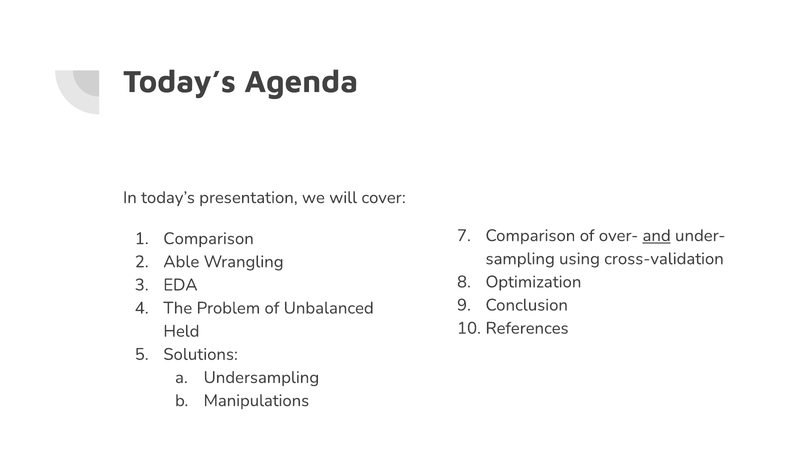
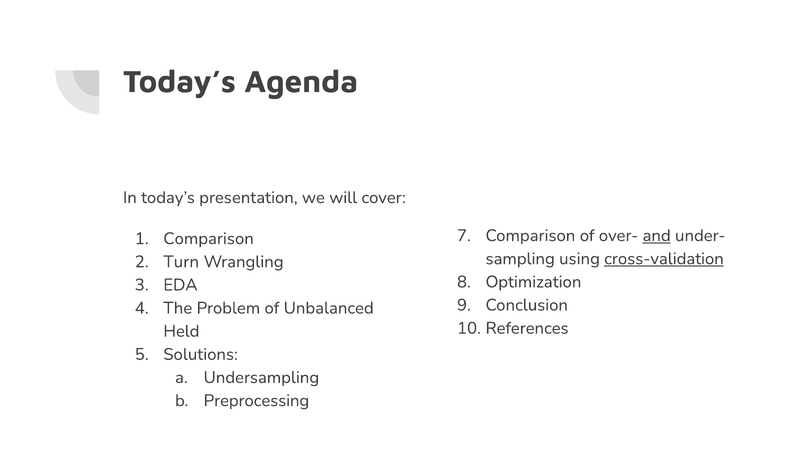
cross-validation underline: none -> present (664, 259)
Able: Able -> Turn (181, 262)
Manipulations: Manipulations -> Preprocessing (256, 401)
